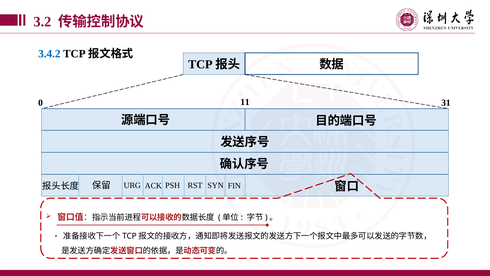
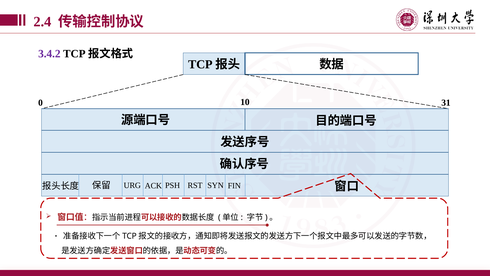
3.2: 3.2 -> 2.4 (42, 22)
3.4.2 colour: blue -> purple (49, 54)
11: 11 -> 10 (245, 102)
